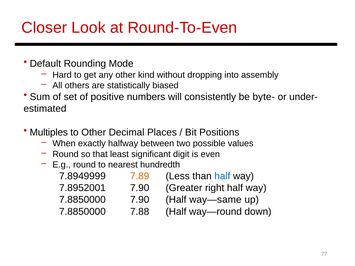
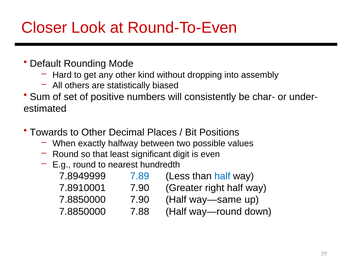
byte-: byte- -> char- (264, 97)
Multiples: Multiples -> Towards (49, 132)
7.89 colour: orange -> blue (140, 176)
7.8952001: 7.8952001 -> 7.8910001 (82, 188)
